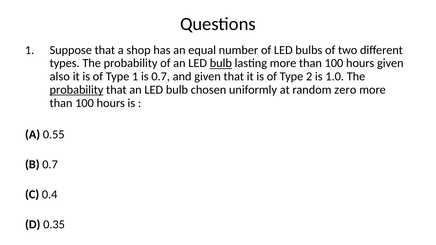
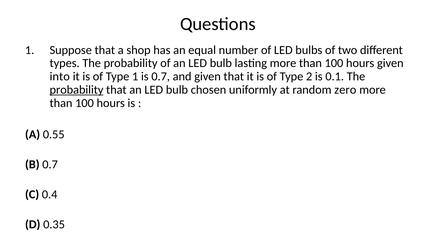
bulb underline: present -> none (221, 63)
also: also -> into (60, 77)
1.0: 1.0 -> 0.1 (335, 77)
